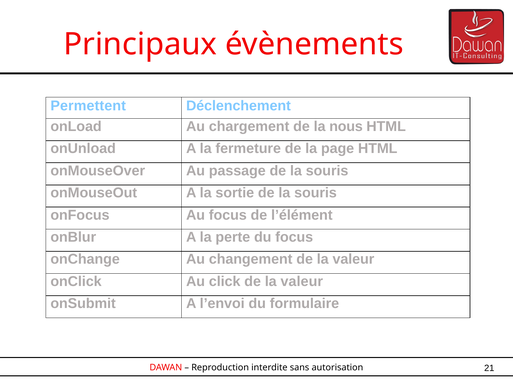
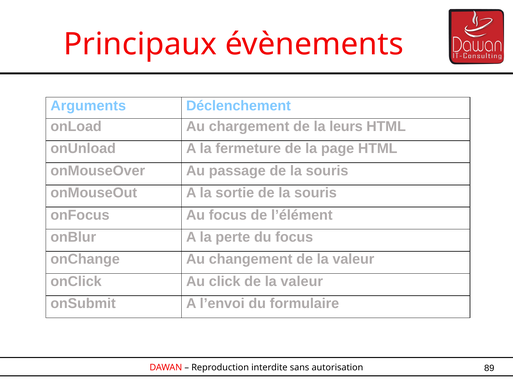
Permettent: Permettent -> Arguments (88, 106)
nous: nous -> leurs (346, 126)
21: 21 -> 89 (489, 368)
